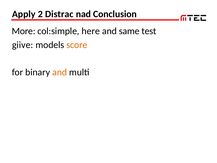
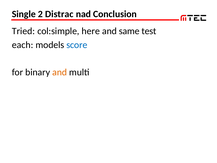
Apply: Apply -> Single (24, 14)
More: More -> Tried (23, 31)
giive: giive -> each (23, 45)
score colour: orange -> blue (77, 45)
